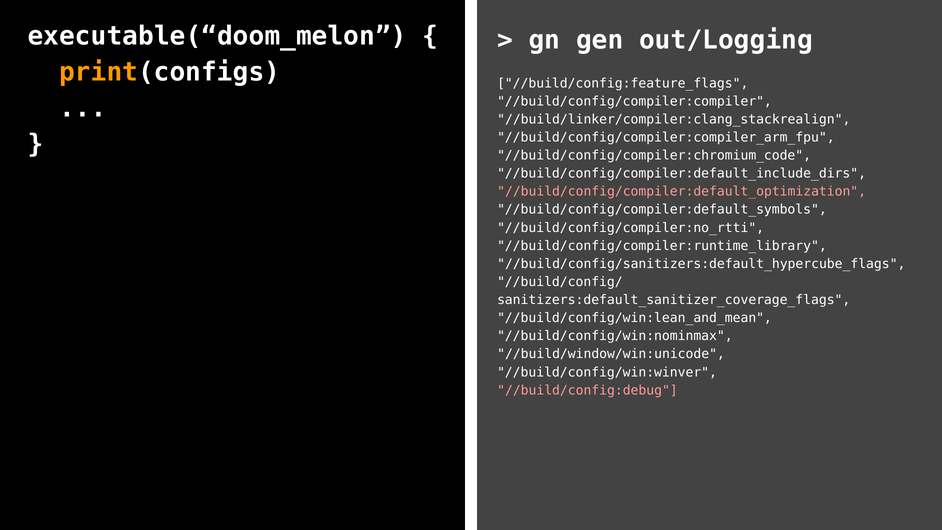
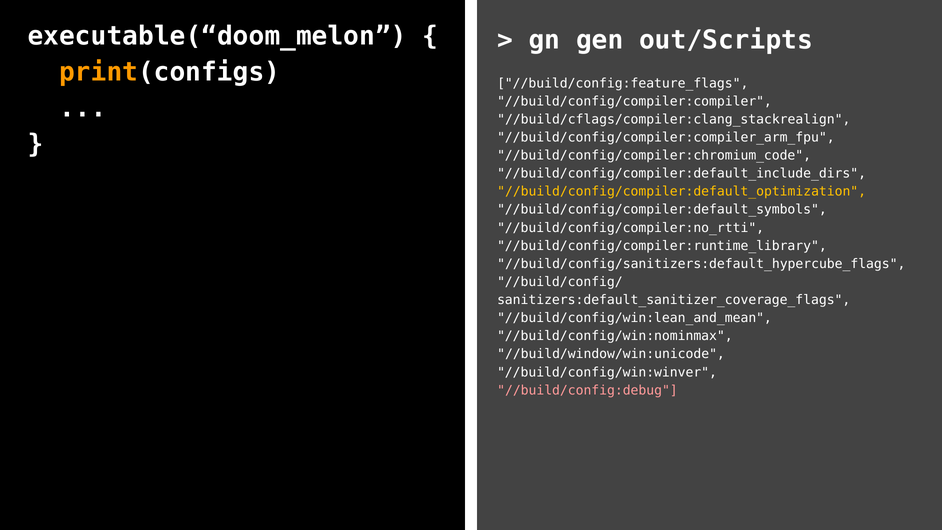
out/Logging: out/Logging -> out/Scripts (726, 40)
//build/linker/compiler:clang_stackrealign: //build/linker/compiler:clang_stackrealign -> //build/cflags/compiler:clang_stackrealign (674, 119)
//build/config/compiler:default_optimization colour: pink -> yellow (682, 192)
